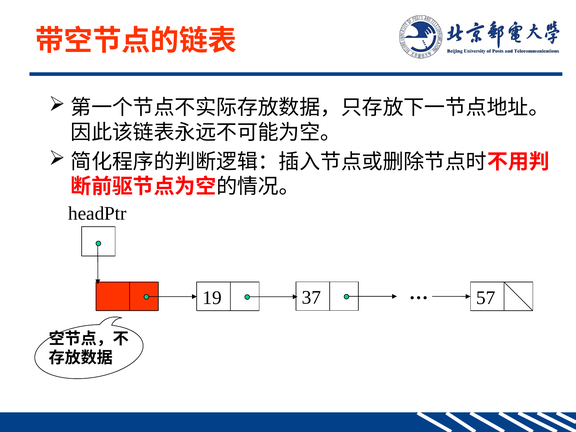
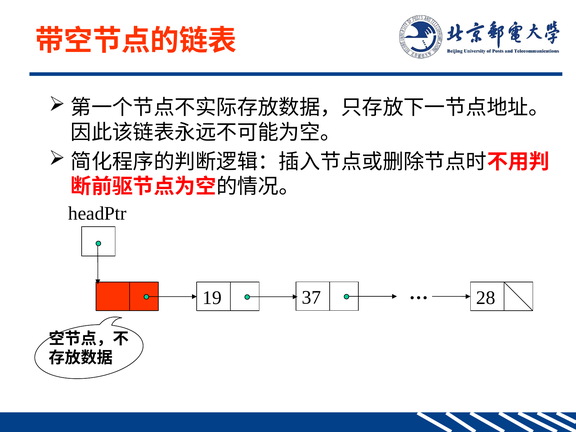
57: 57 -> 28 (486, 298)
